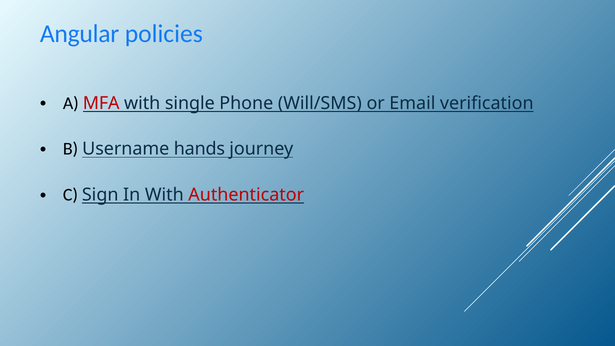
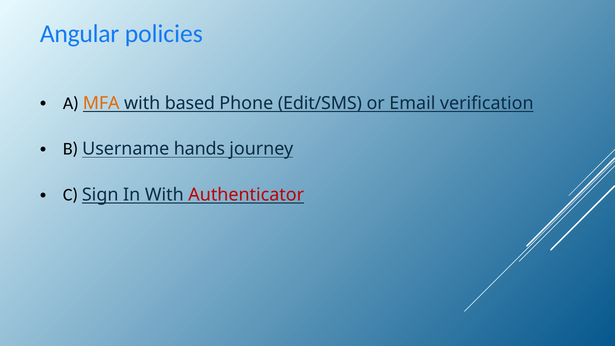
MFA colour: red -> orange (101, 103)
single: single -> based (190, 103)
Will/SMS: Will/SMS -> Edit/SMS (320, 103)
